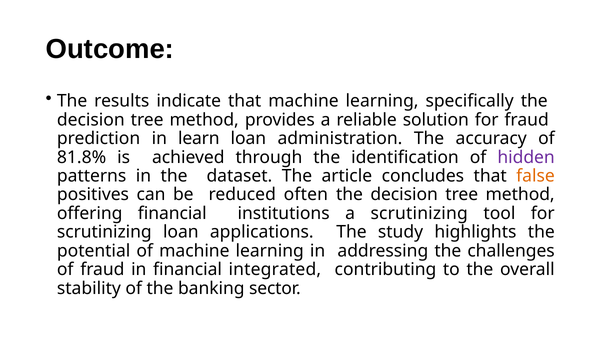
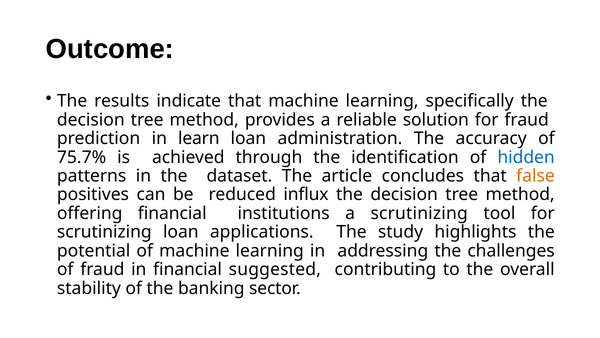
81.8%: 81.8% -> 75.7% (82, 157)
hidden colour: purple -> blue (526, 157)
often: often -> influx (306, 194)
integrated: integrated -> suggested (275, 269)
